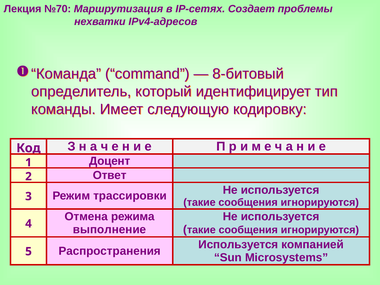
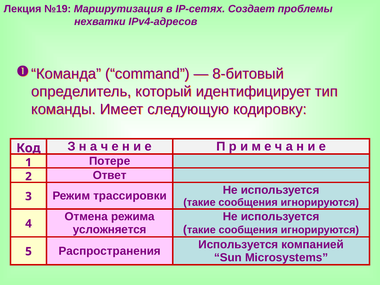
№70: №70 -> №19 (58, 9)
Доцент: Доцент -> Потере (110, 161)
выполнение: выполнение -> усложняется (110, 230)
